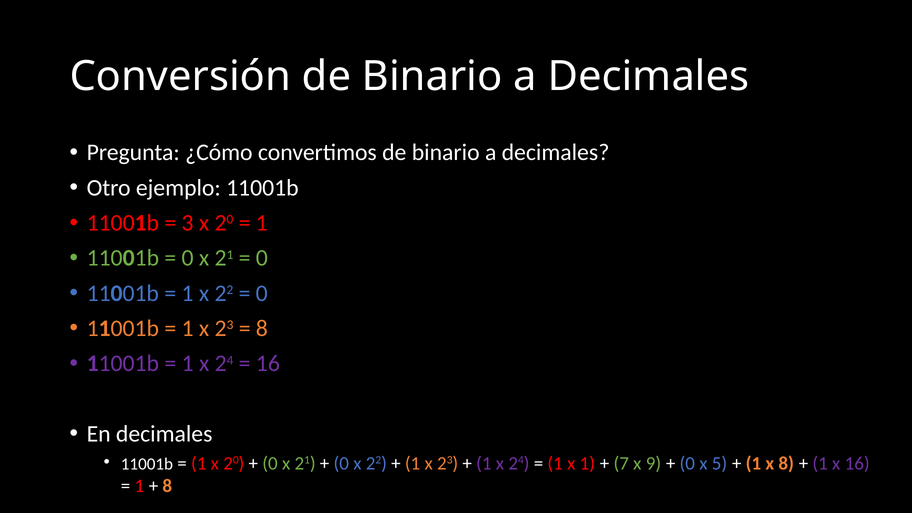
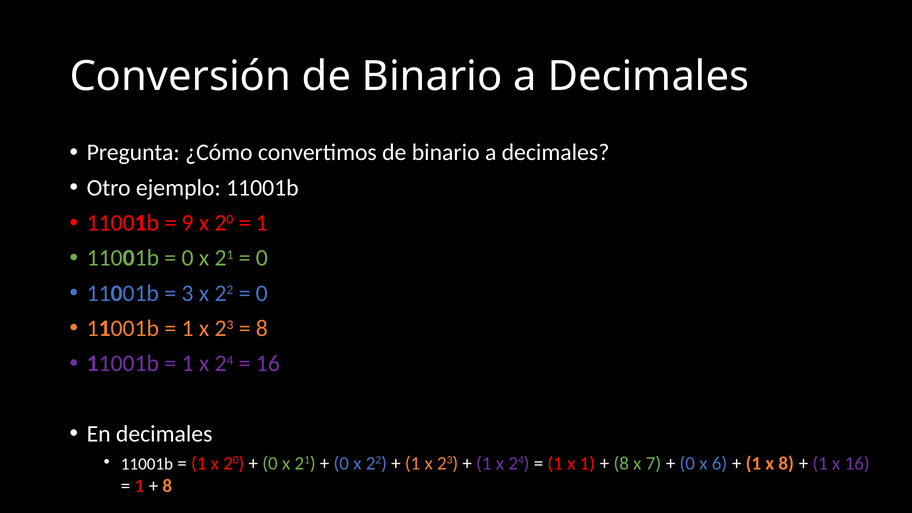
3: 3 -> 9 (188, 223)
1: 1 -> 3 (187, 293)
7: 7 -> 8 (621, 463)
9: 9 -> 7 (653, 463)
5: 5 -> 6 (719, 463)
